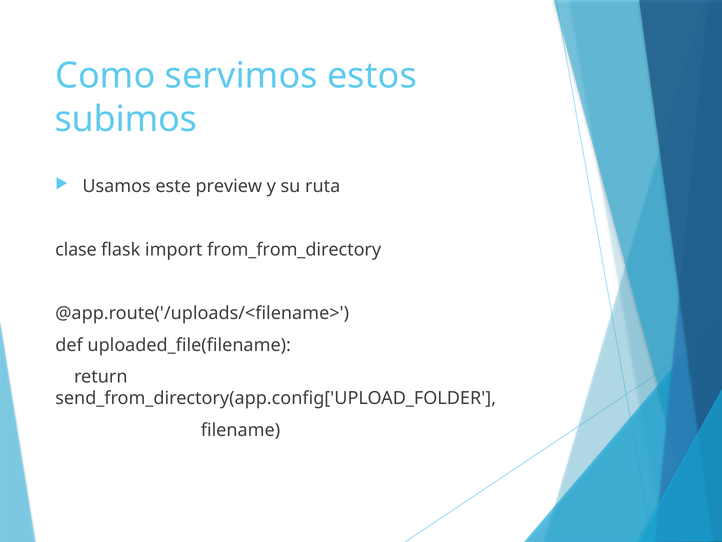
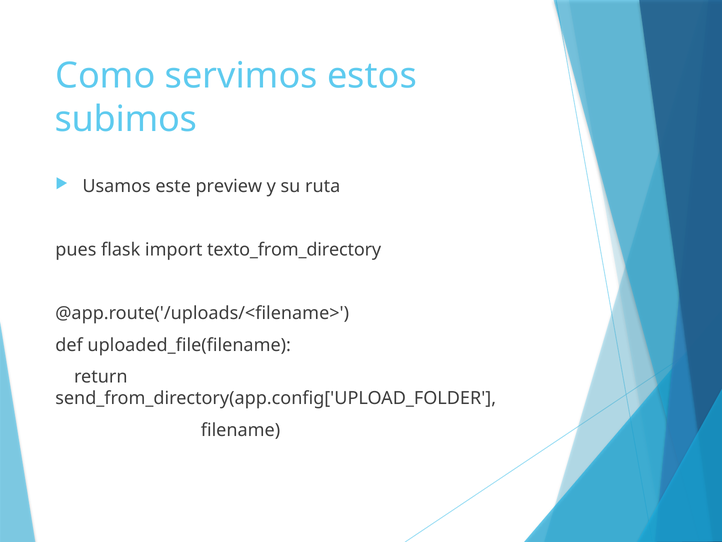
clase: clase -> pues (76, 250)
from_from_directory: from_from_directory -> texto_from_directory (294, 250)
